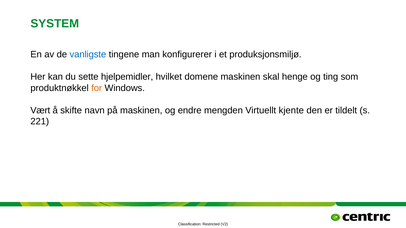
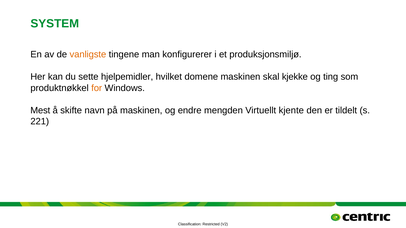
vanligste colour: blue -> orange (88, 55)
henge: henge -> kjekke (295, 77)
Vært: Vært -> Mest (40, 110)
